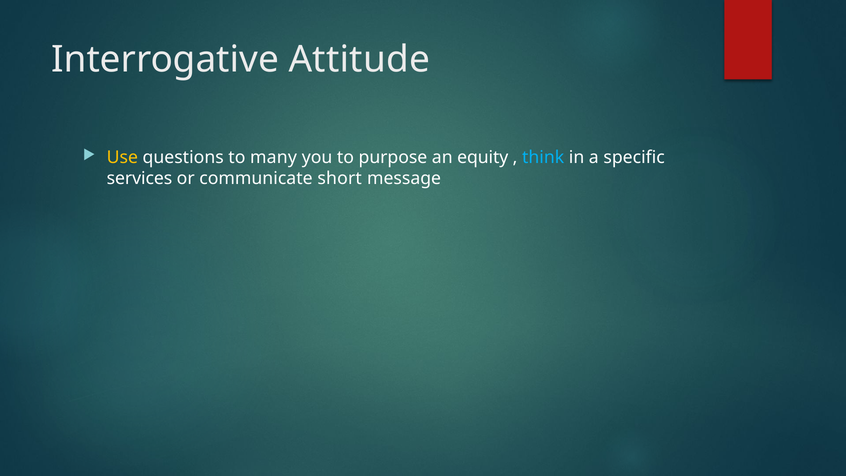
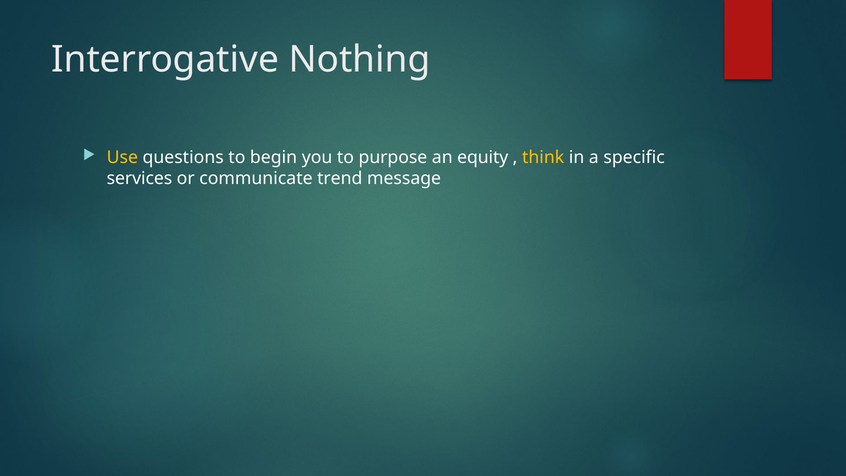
Attitude: Attitude -> Nothing (359, 59)
many: many -> begin (274, 157)
think colour: light blue -> yellow (543, 157)
short: short -> trend (340, 179)
